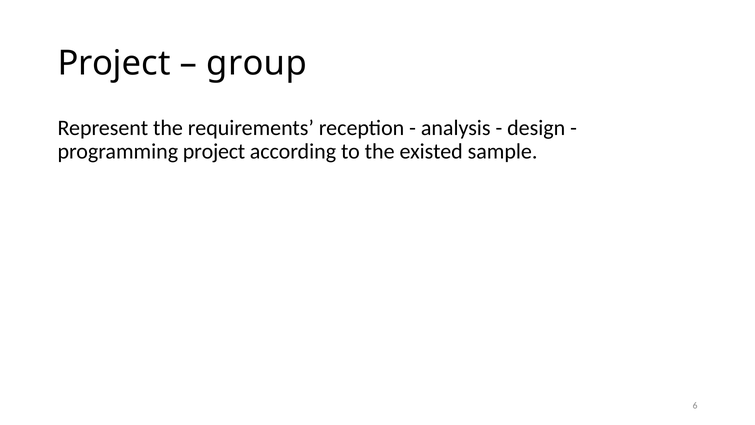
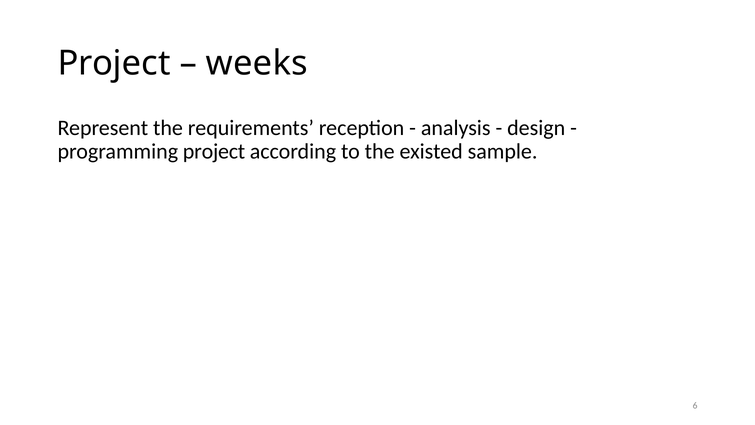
group: group -> weeks (257, 63)
